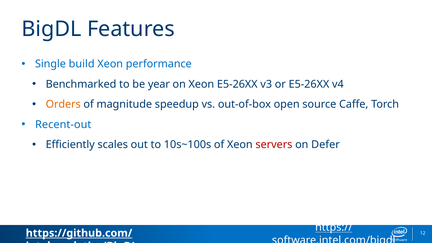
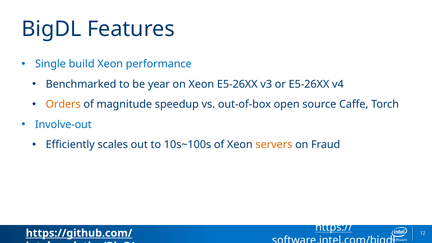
Recent-out: Recent-out -> Involve-out (63, 125)
servers colour: red -> orange (274, 145)
Defer: Defer -> Fraud (326, 145)
